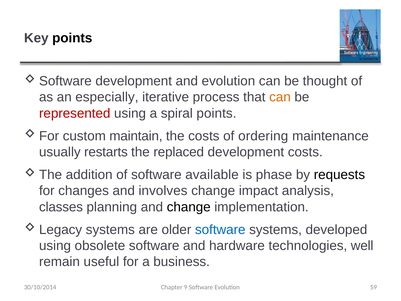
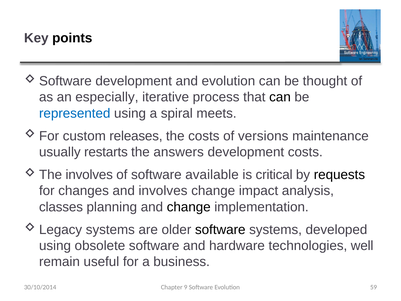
can colour: orange -> black (280, 97)
represented colour: red -> blue (75, 113)
spiral points: points -> meets (217, 113)
maintain: maintain -> releases (136, 136)
ordering: ordering -> versions (263, 136)
replaced: replaced -> answers (179, 152)
addition: addition -> involves (89, 175)
phase: phase -> critical (274, 175)
software colour: blue -> black (220, 230)
